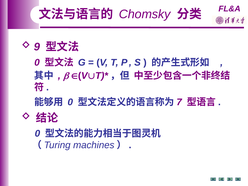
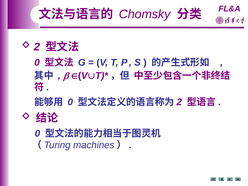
9: 9 -> 2 (37, 47)
7: 7 -> 2 (179, 102)
